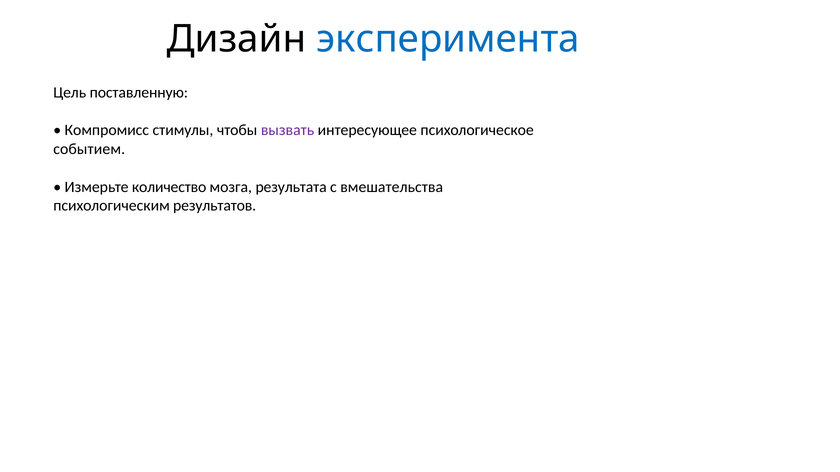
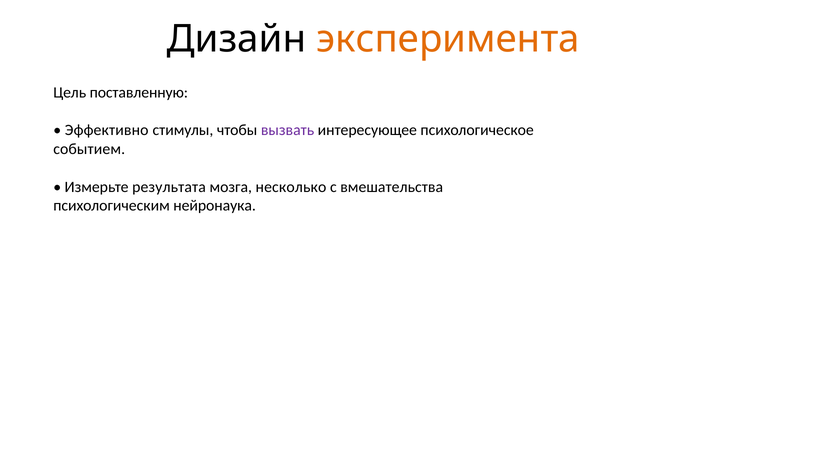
эксперимента colour: blue -> orange (448, 39)
Компромисс: Компромисс -> Эффективно (107, 130)
количество: количество -> результата (169, 187)
результата: результата -> несколько (291, 187)
результатов: результатов -> нейронаука (215, 206)
